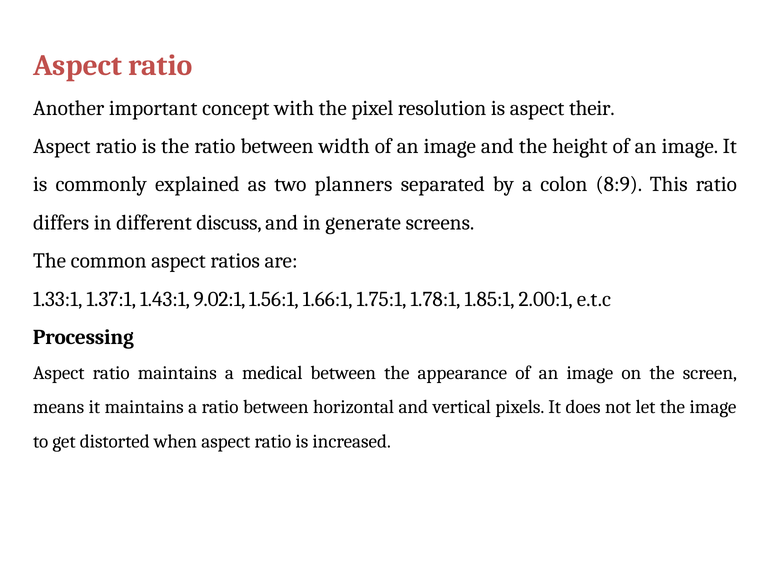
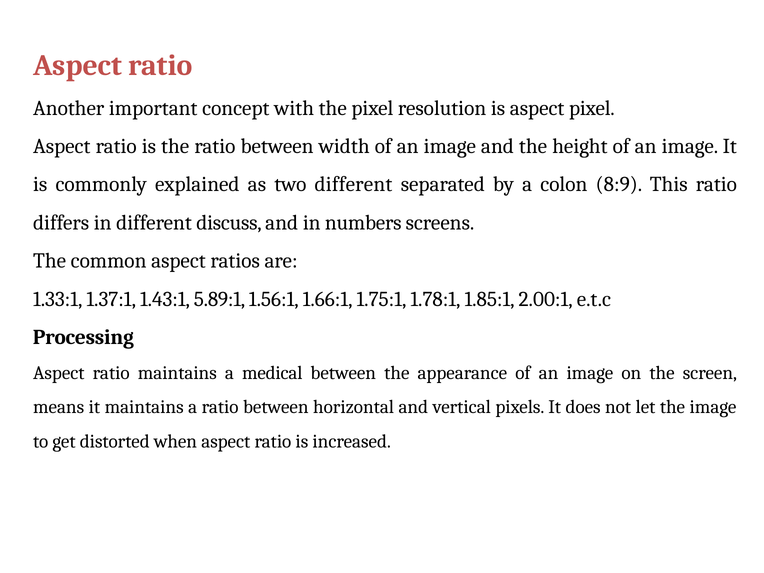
aspect their: their -> pixel (592, 108)
two planners: planners -> different (353, 184)
generate: generate -> numbers (363, 223)
9.02:1: 9.02:1 -> 5.89:1 (220, 299)
